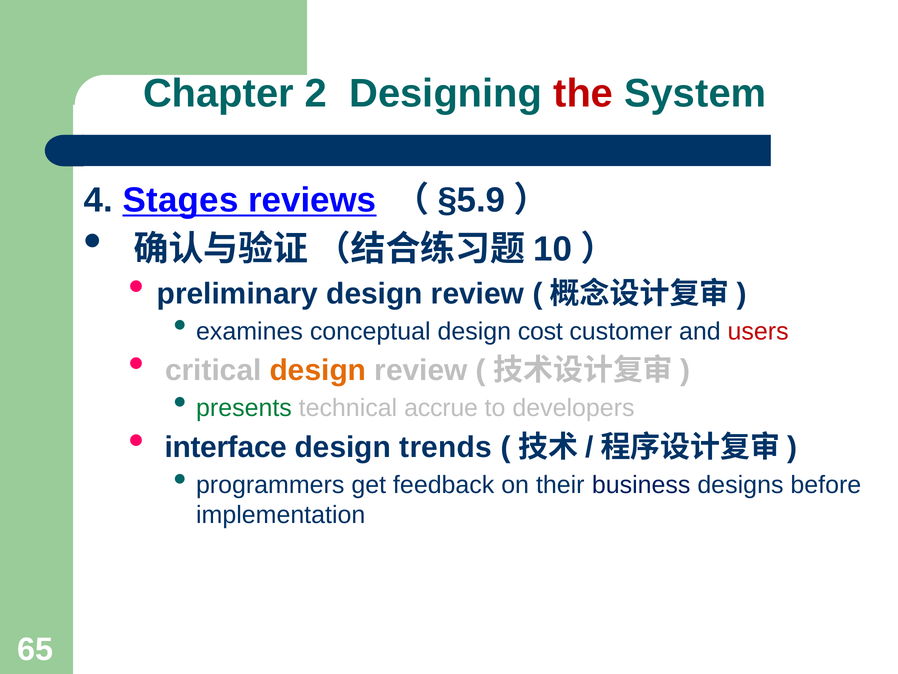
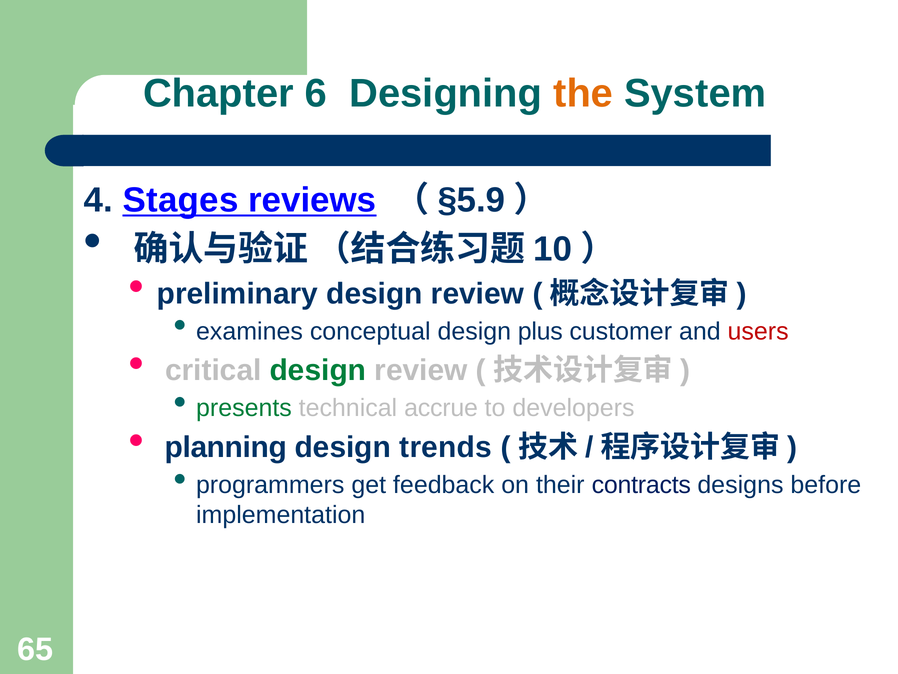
2: 2 -> 6 (316, 93)
the colour: red -> orange (583, 93)
cost: cost -> plus (540, 331)
design colour: orange -> green (318, 370)
interface: interface -> planning (226, 447)
business: business -> contracts (641, 485)
